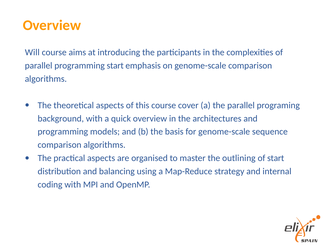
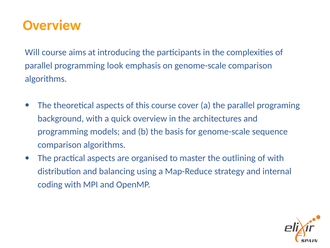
programming start: start -> look (115, 65)
of start: start -> with (276, 158)
